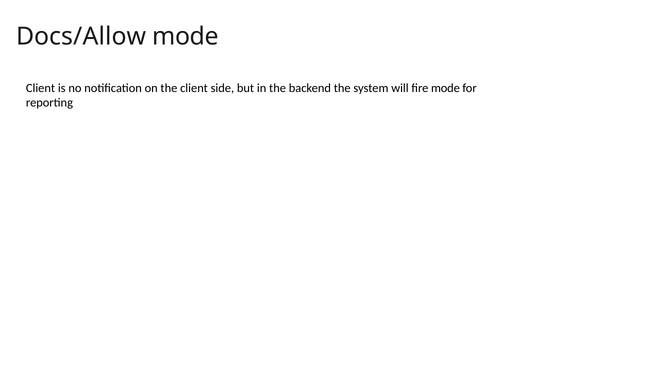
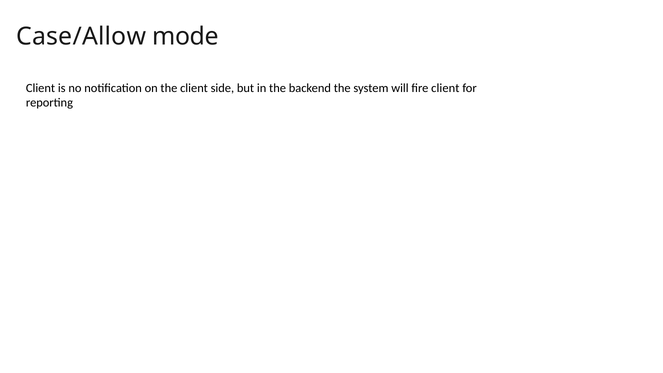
Docs/Allow: Docs/Allow -> Case/Allow (81, 37)
fire mode: mode -> client (445, 88)
